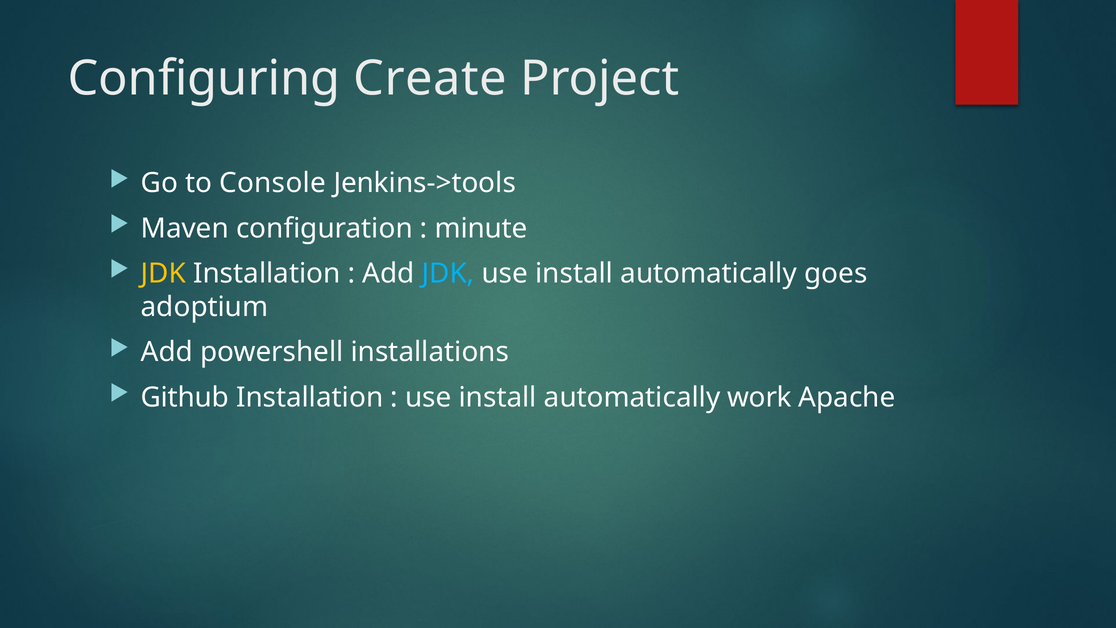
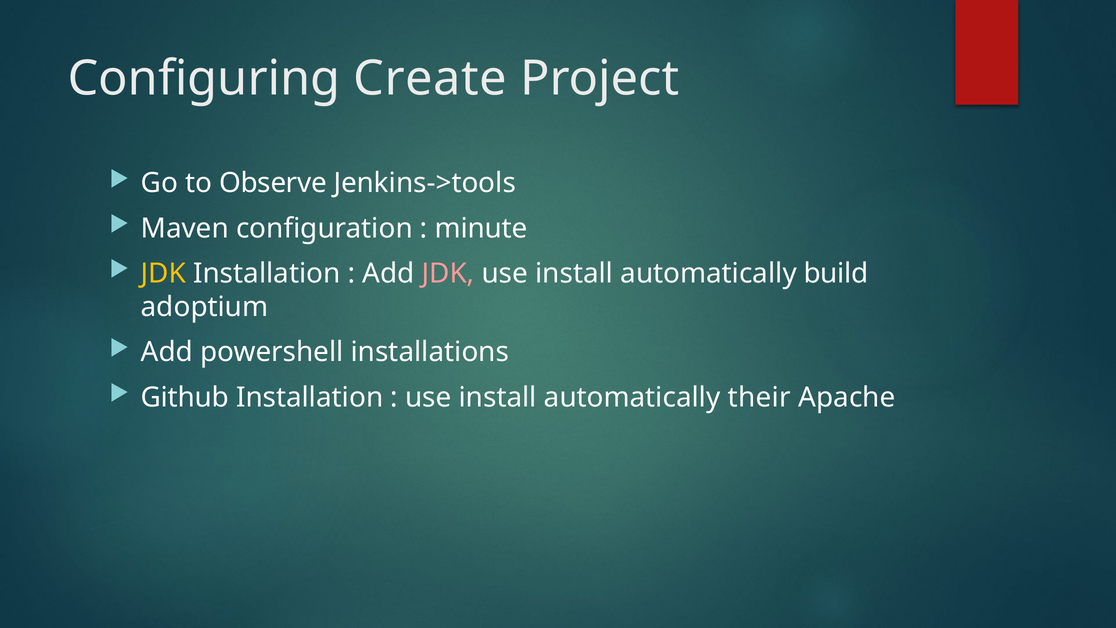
Console: Console -> Observe (273, 183)
JDK colour: light blue -> pink (448, 273)
goes: goes -> build (836, 273)
work: work -> their (759, 397)
